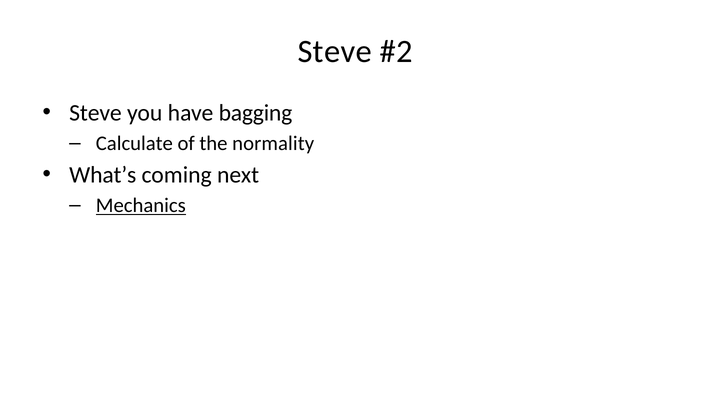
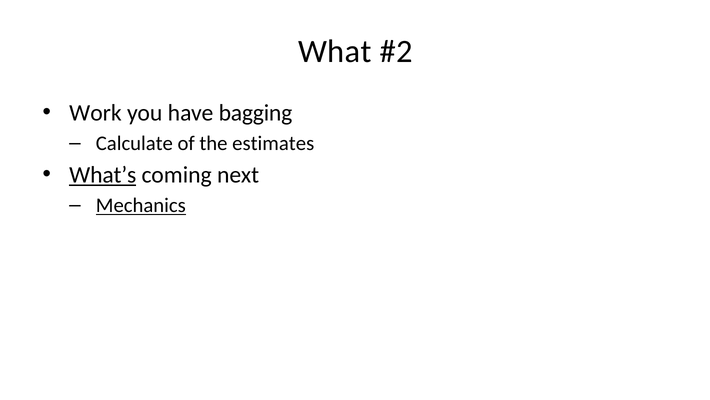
Steve: Steve -> What (335, 52)
Steve: Steve -> Work (95, 113)
normality: normality -> estimates (273, 143)
What’s underline: none -> present (103, 175)
